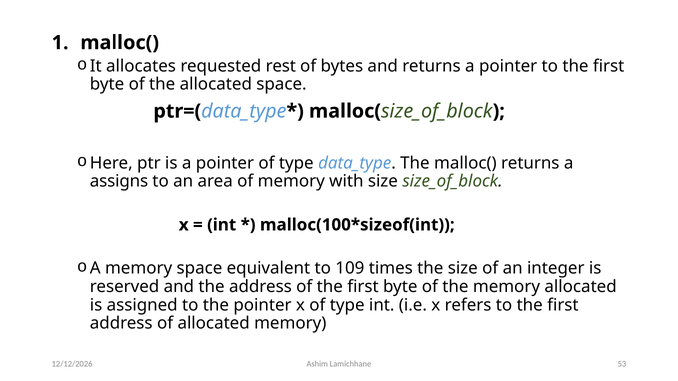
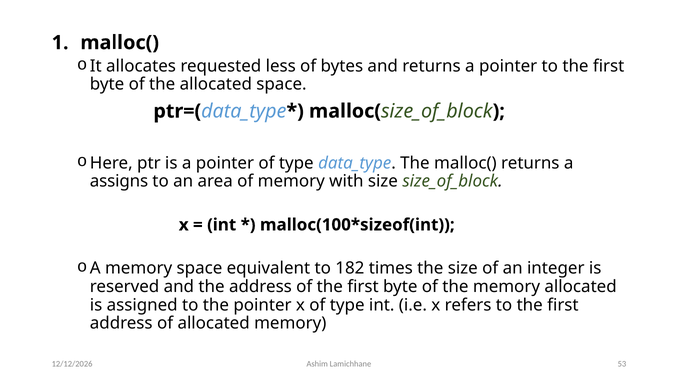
rest: rest -> less (281, 66)
109: 109 -> 182 (350, 269)
